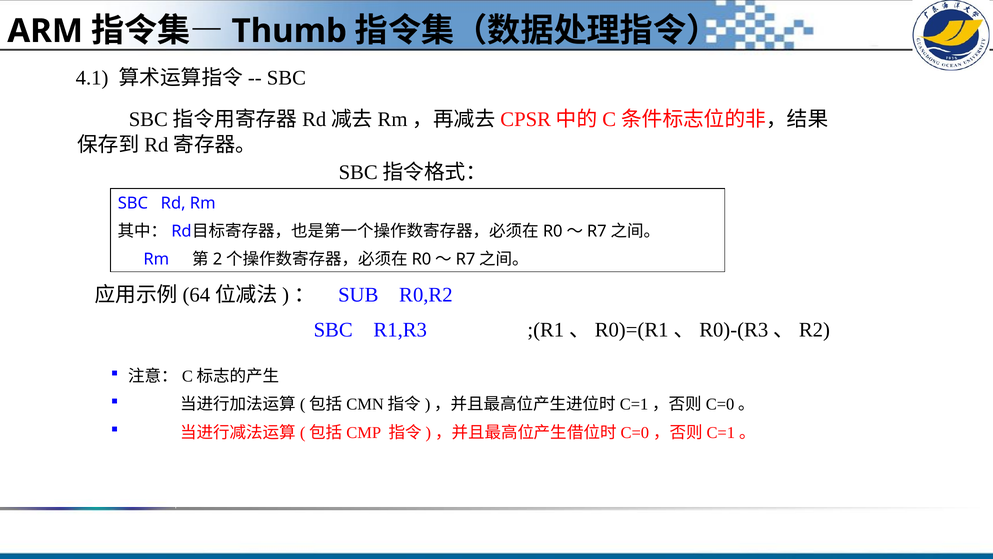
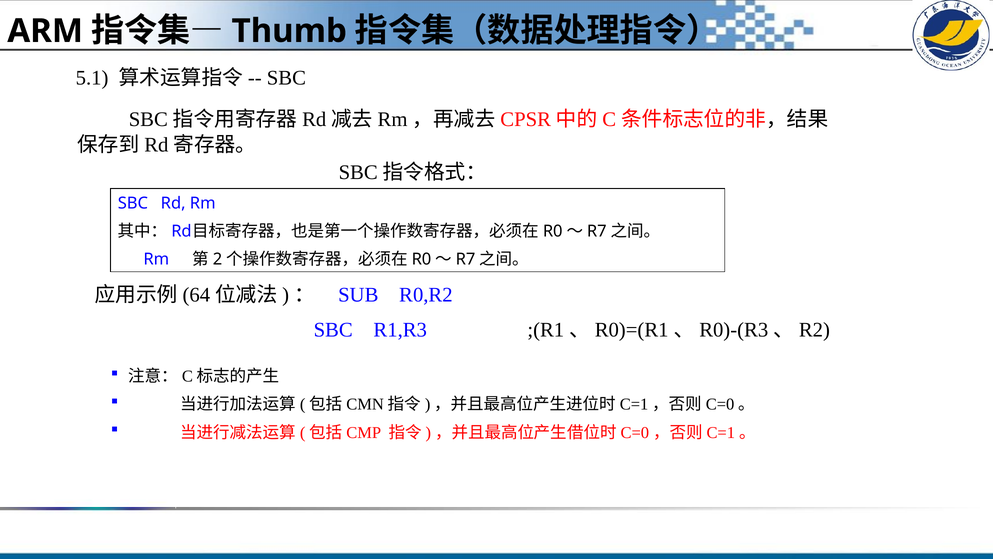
4.1: 4.1 -> 5.1 (92, 78)
